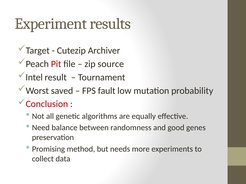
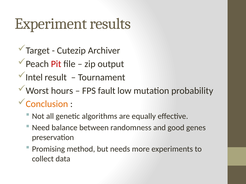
source: source -> output (111, 64)
saved: saved -> hours (62, 91)
Conclusion colour: red -> orange (47, 104)
